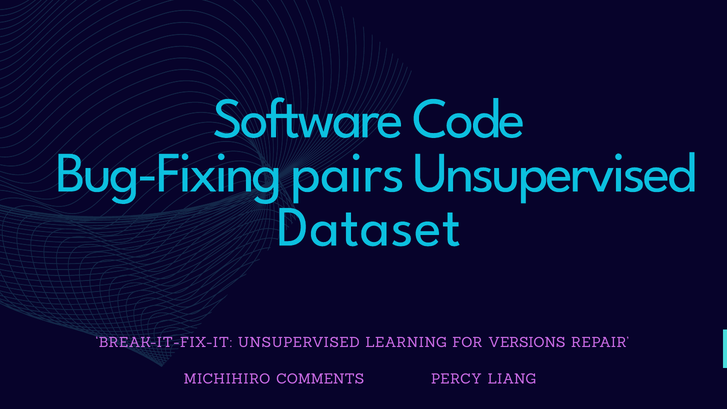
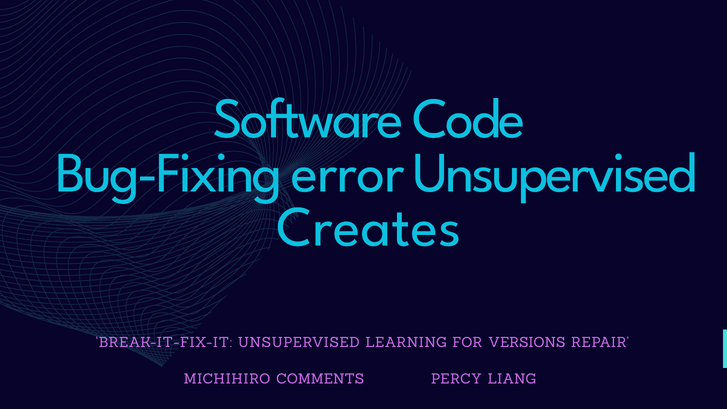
pairs: pairs -> error (348, 173)
Dataset: Dataset -> Creates (369, 227)
